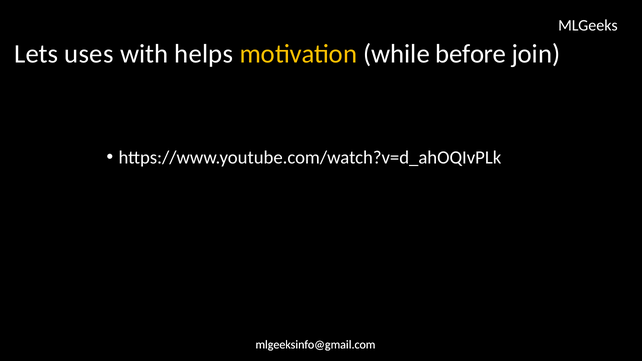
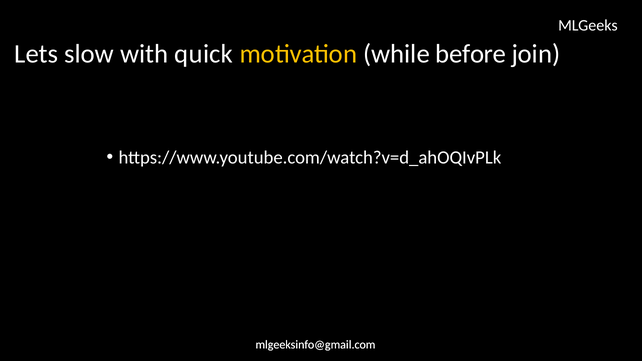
uses: uses -> slow (89, 54)
helps: helps -> quick (204, 54)
